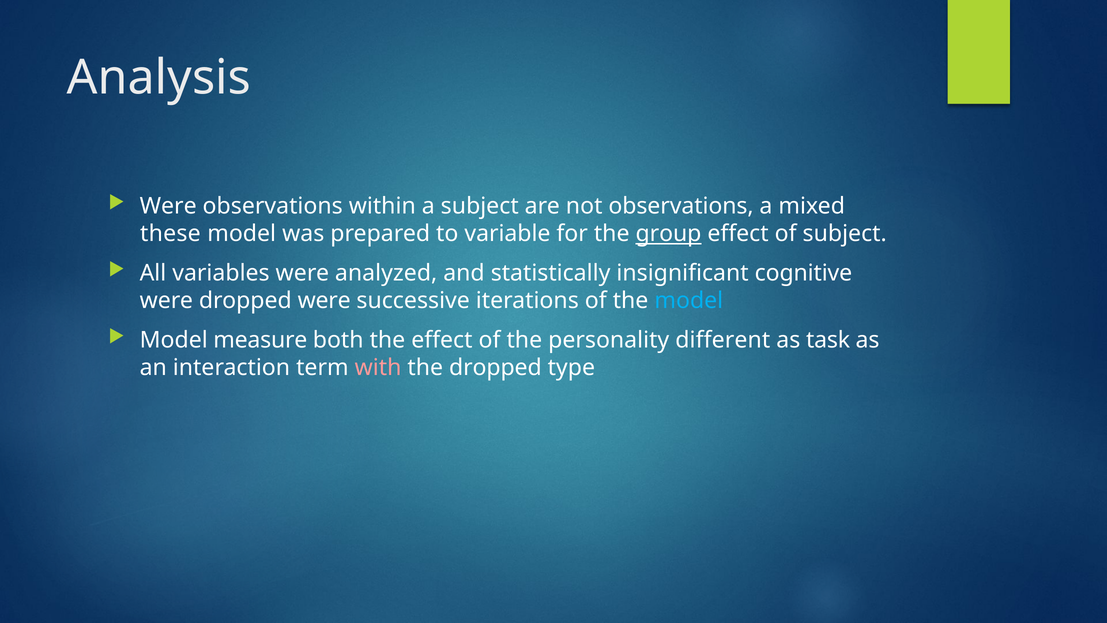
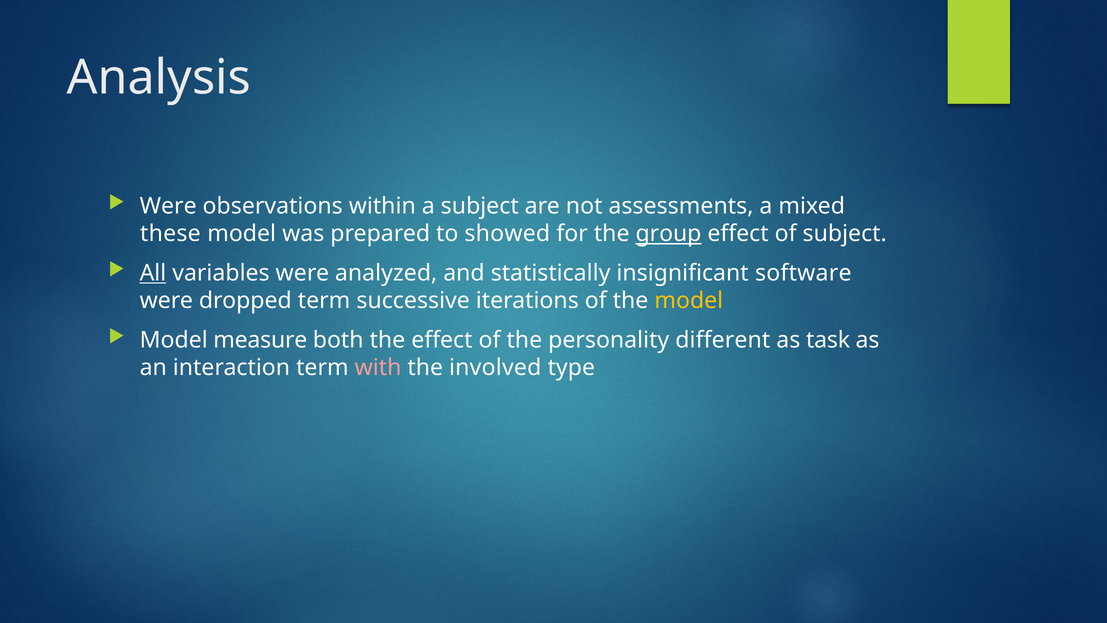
not observations: observations -> assessments (681, 206)
variable: variable -> showed (507, 234)
All underline: none -> present (153, 273)
cognitive: cognitive -> software (803, 273)
dropped were: were -> term (324, 301)
model colour: light blue -> yellow (689, 301)
the dropped: dropped -> involved (495, 368)
